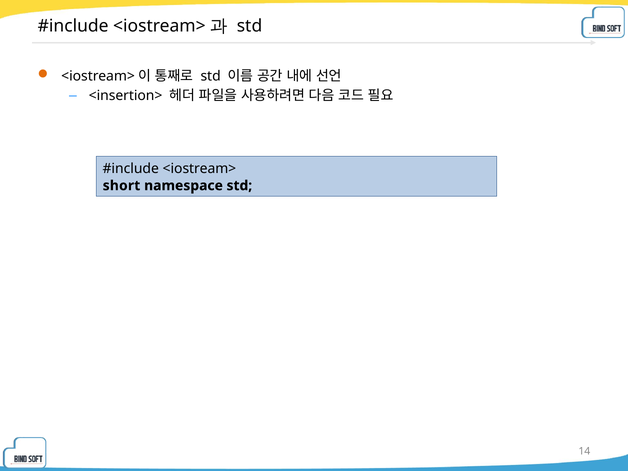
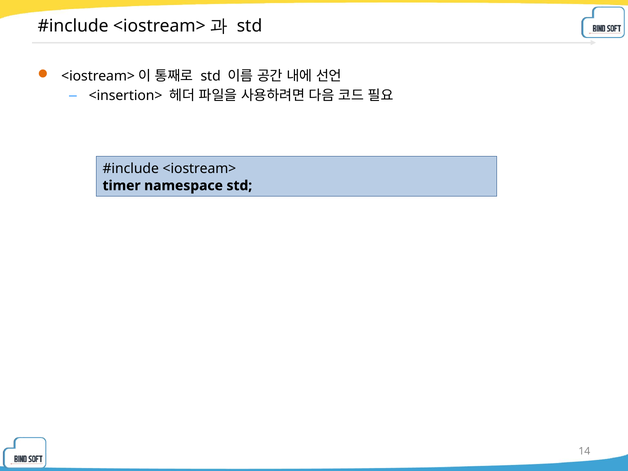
short: short -> timer (122, 186)
